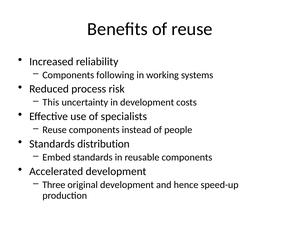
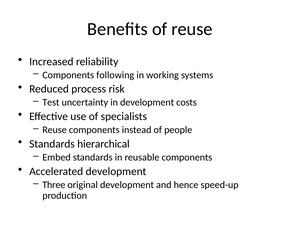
This: This -> Test (51, 102)
distribution: distribution -> hierarchical (103, 144)
